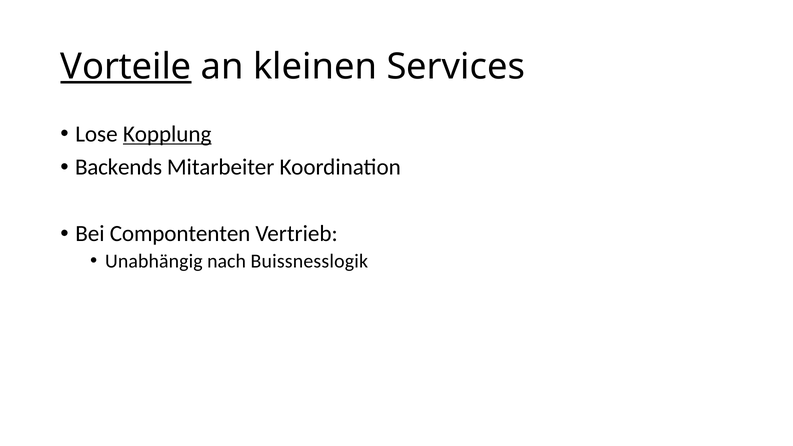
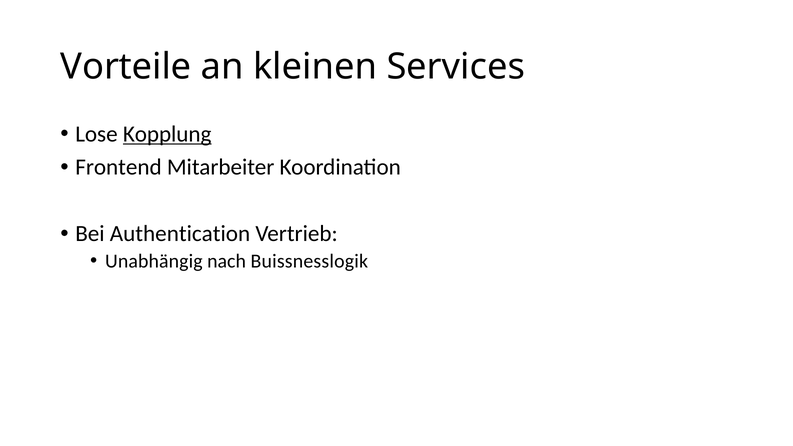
Vorteile underline: present -> none (126, 67)
Backends: Backends -> Frontend (118, 167)
Compontenten: Compontenten -> Authentication (180, 234)
